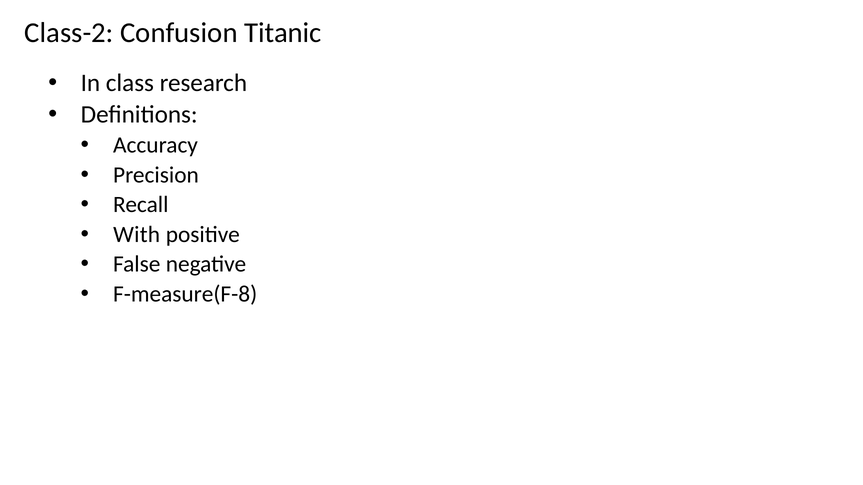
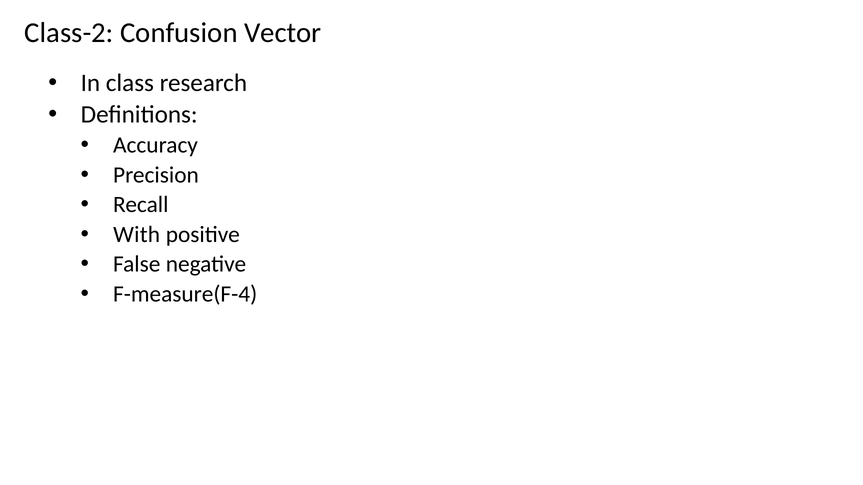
Titanic: Titanic -> Vector (283, 33)
F-measure(F-8: F-measure(F-8 -> F-measure(F-4 (185, 294)
